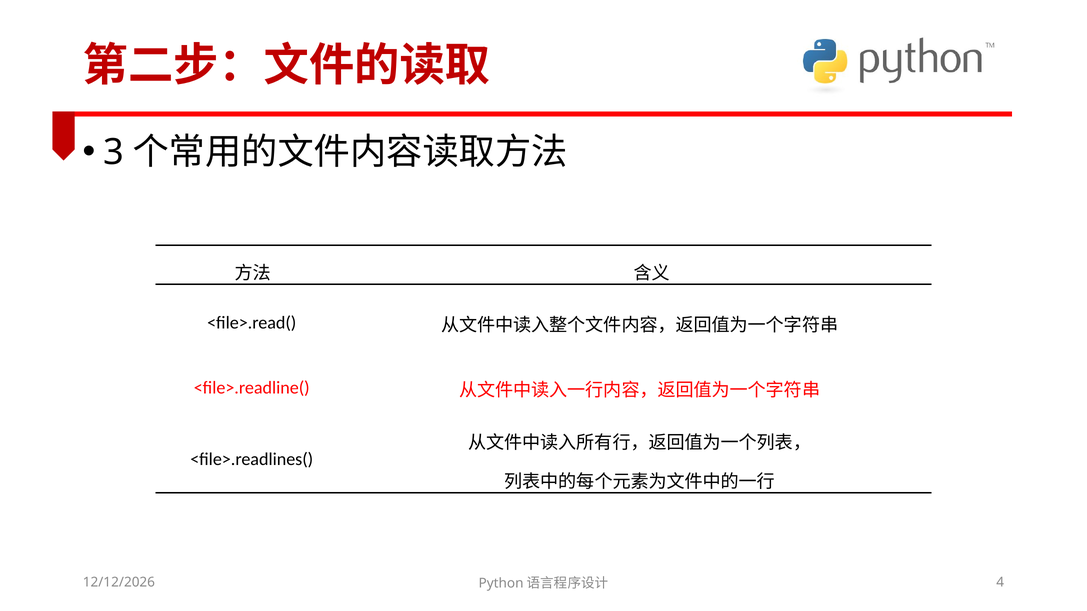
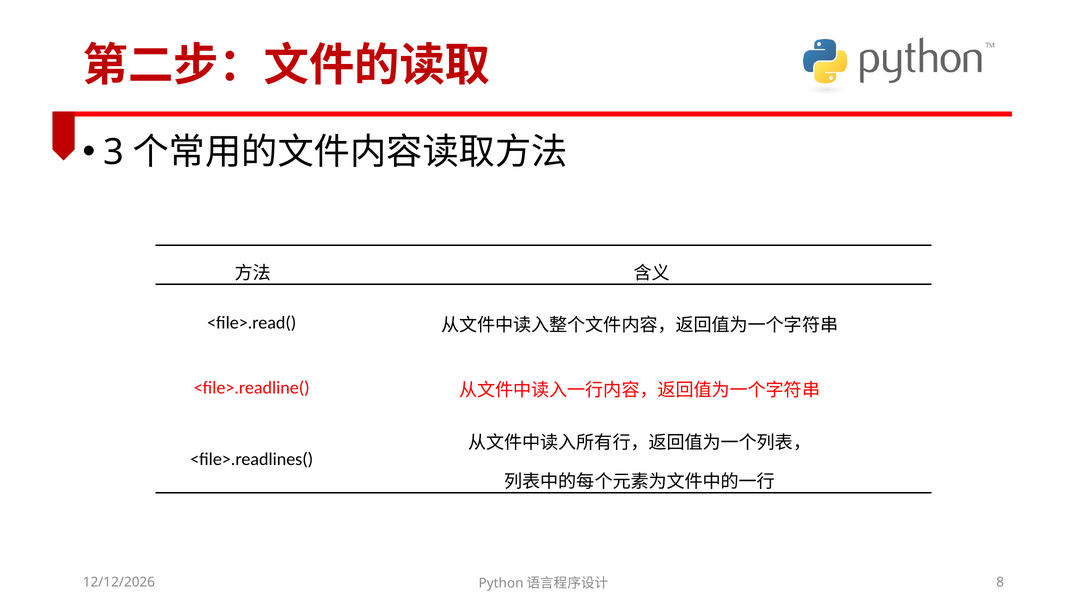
4: 4 -> 8 (1000, 583)
